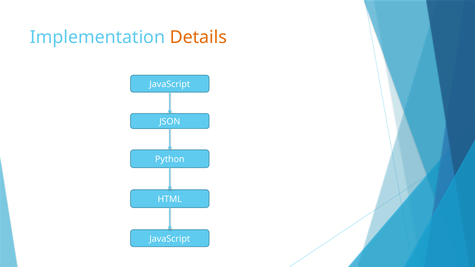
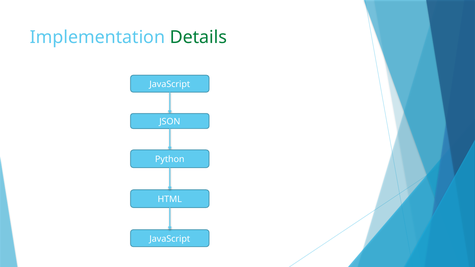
Details colour: orange -> green (198, 37)
